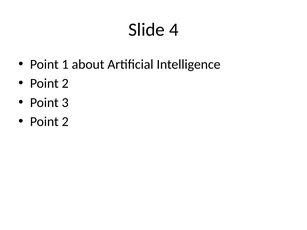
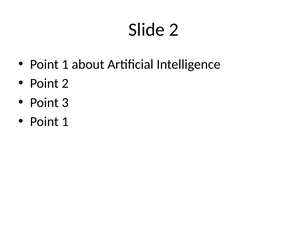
Slide 4: 4 -> 2 (174, 30)
2: 2 -> 1 (65, 122)
